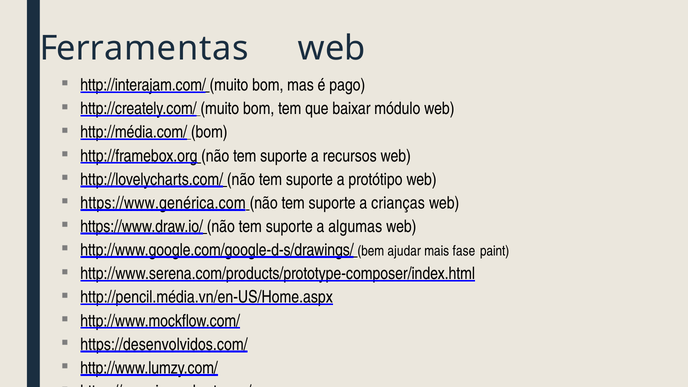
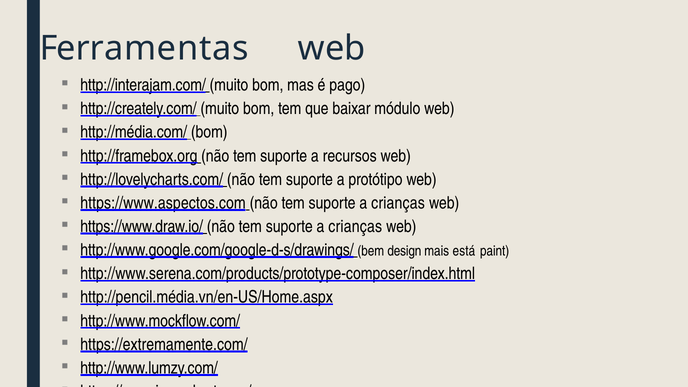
https://www.genérica.com: https://www.genérica.com -> https://www.aspectos.com (163, 203)
algumas: algumas -> crianças (355, 227)
ajudar: ajudar -> design (404, 251)
fase: fase -> está (464, 251)
https://desenvolvidos.com/: https://desenvolvidos.com/ -> https://extremamente.com/ (164, 344)
